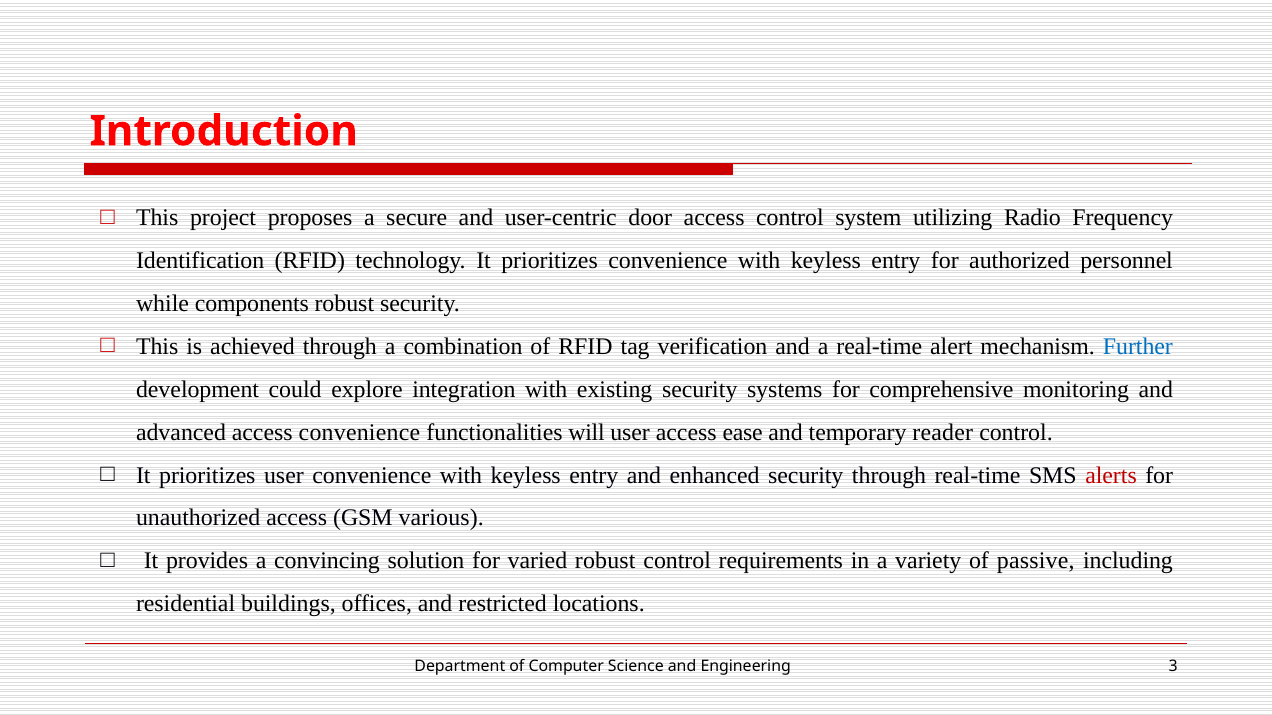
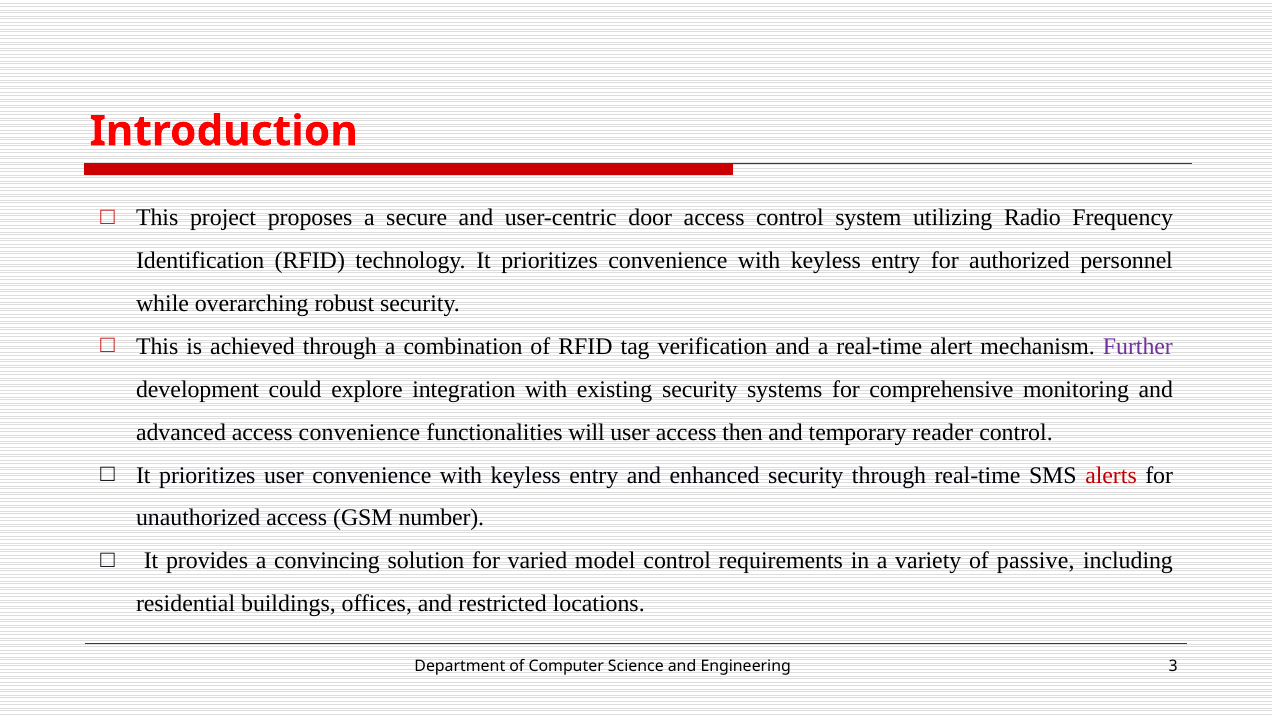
components: components -> overarching (252, 304)
Further colour: blue -> purple (1138, 347)
ease: ease -> then (743, 433)
various: various -> number (441, 518)
varied robust: robust -> model (605, 561)
